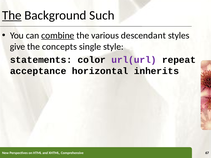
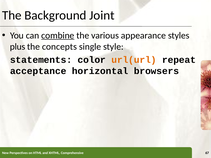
The underline: present -> none (12, 15)
Such: Such -> Joint (102, 15)
descendant: descendant -> appearance (143, 35)
give: give -> plus (18, 47)
url(url colour: purple -> orange (134, 60)
inherits: inherits -> browsers (156, 71)
